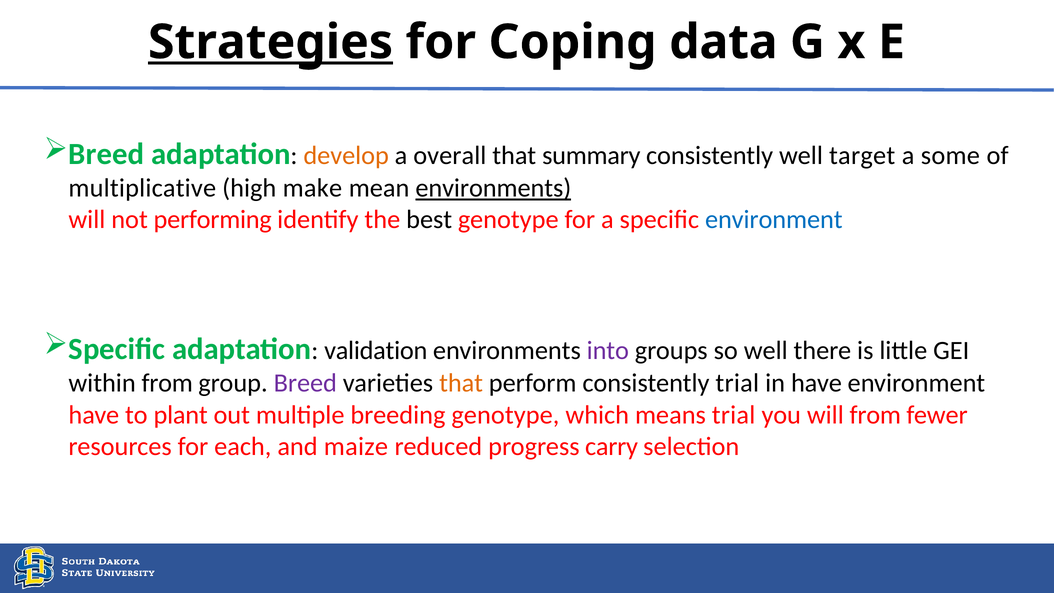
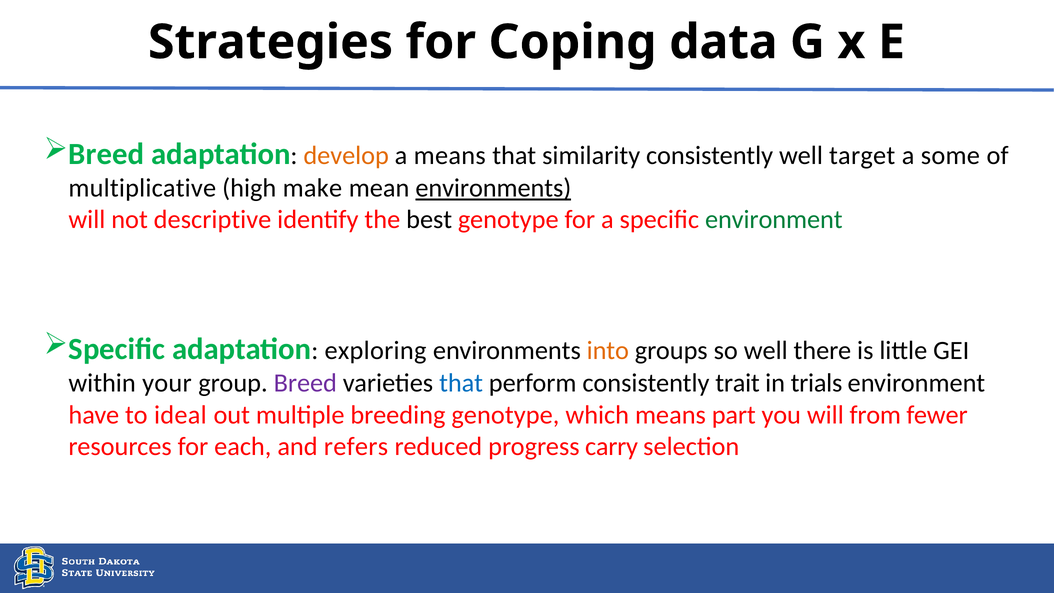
Strategies underline: present -> none (271, 42)
a overall: overall -> means (450, 156)
summary: summary -> similarity (591, 156)
performing: performing -> descriptive (213, 220)
environment colour: blue -> green (774, 220)
validation: validation -> exploring (375, 351)
into colour: purple -> orange (608, 351)
within from: from -> your (167, 383)
that colour: orange -> blue (461, 383)
consistently trial: trial -> trait (738, 383)
in have: have -> trials (816, 383)
plant: plant -> ideal (180, 415)
means trial: trial -> part (734, 415)
maize: maize -> refers (356, 446)
